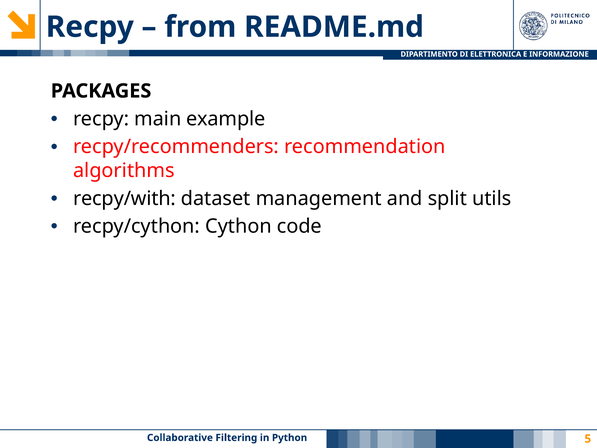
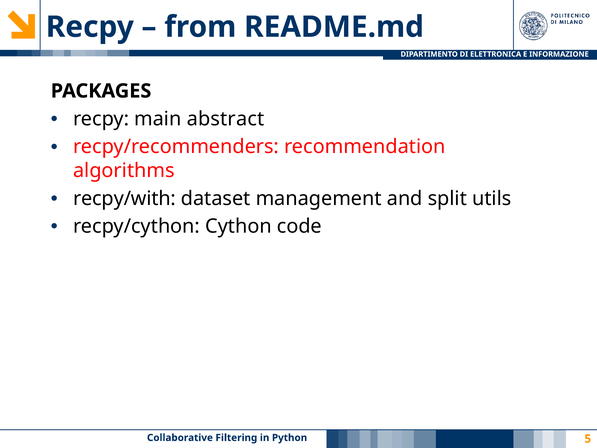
example: example -> abstract (226, 119)
